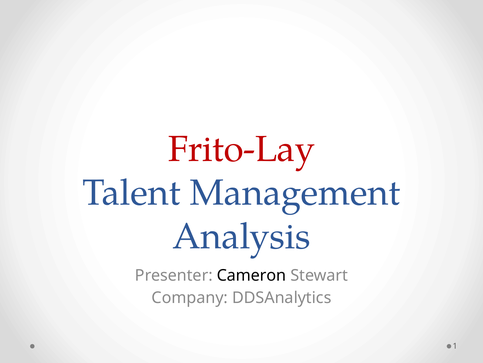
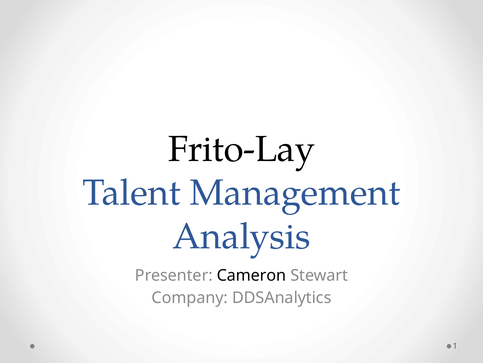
Frito-Lay colour: red -> black (242, 149)
